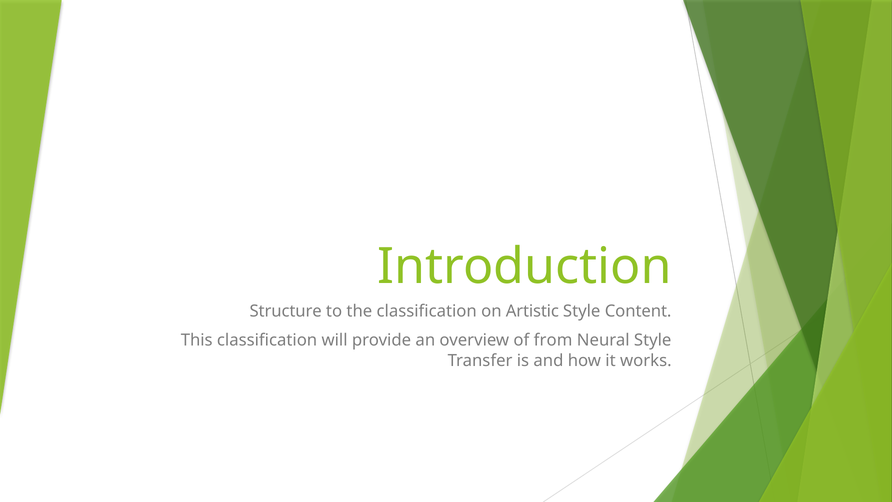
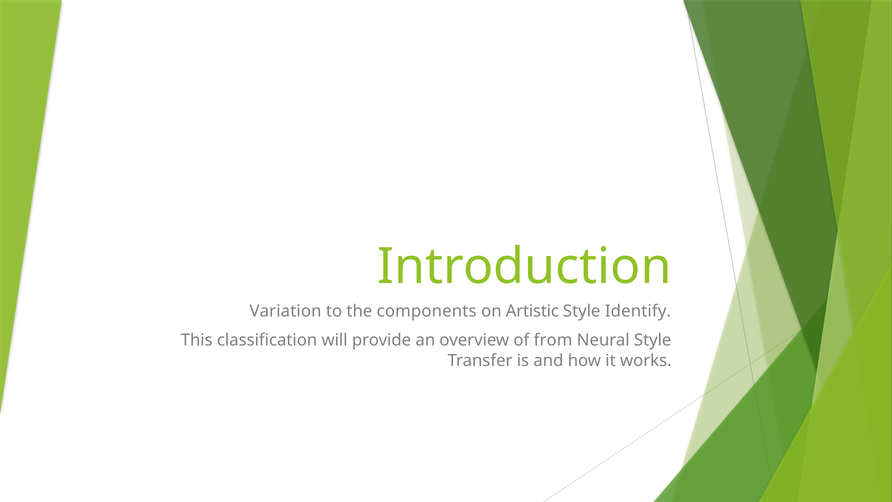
Structure: Structure -> Variation (286, 311)
the classification: classification -> components (427, 311)
Content: Content -> Identify (638, 311)
